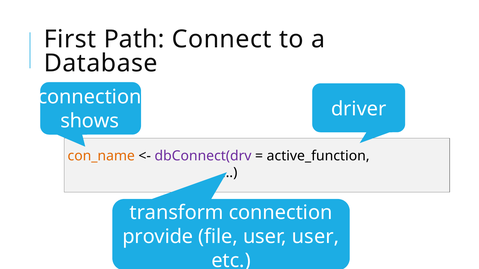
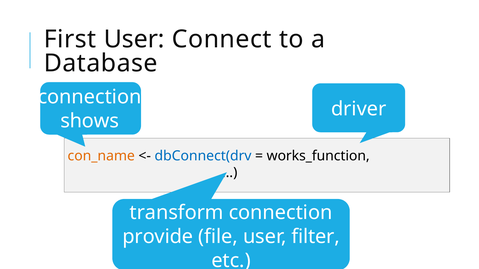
First Path: Path -> User (134, 39)
dbConnect(drv colour: purple -> blue (203, 156)
active_function: active_function -> works_function (318, 156)
user user: user -> filter (316, 237)
